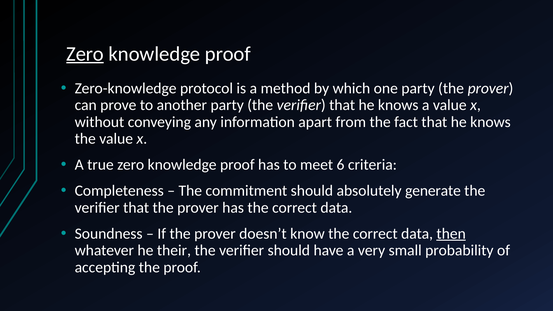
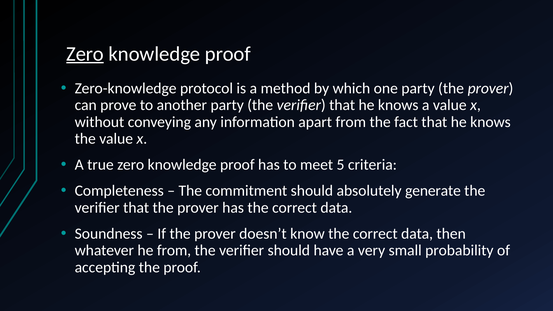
6: 6 -> 5 (341, 165)
then underline: present -> none (451, 234)
he their: their -> from (174, 251)
